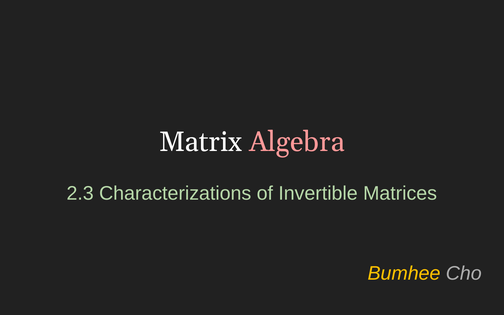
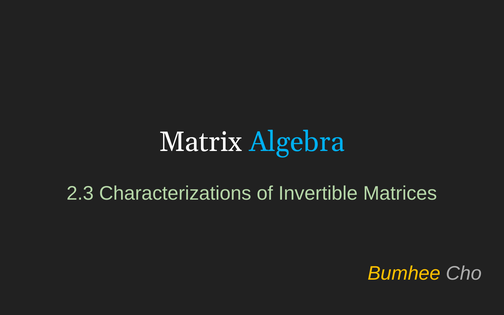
Algebra colour: pink -> light blue (297, 142)
